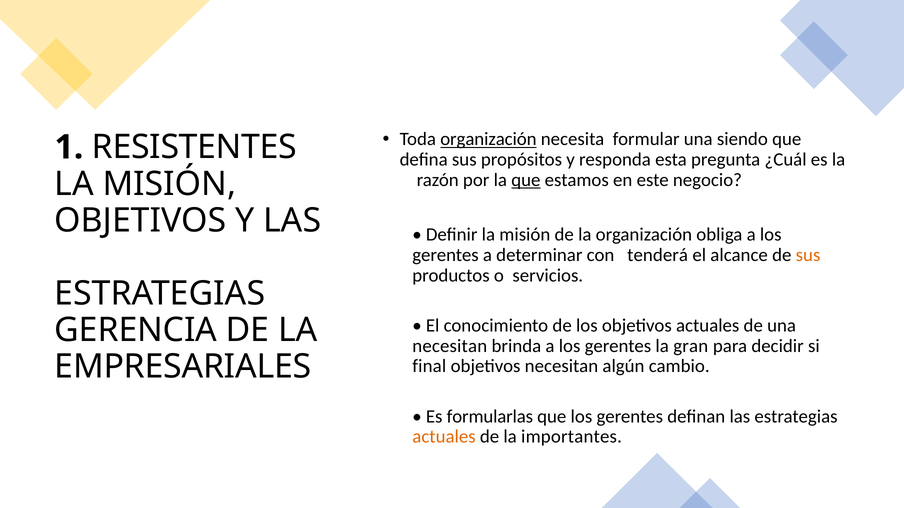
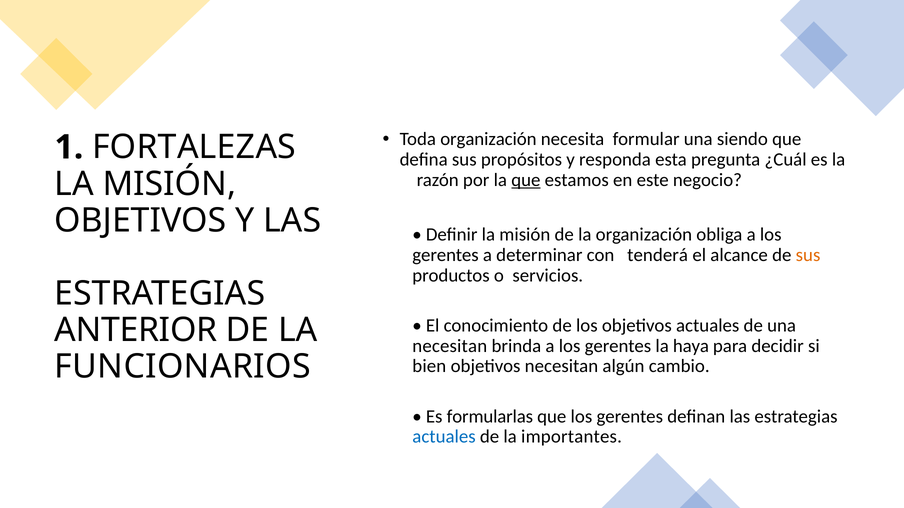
organización underline: present -> none (488, 139)
RESISTENTES: RESISTENTES -> FORTALEZAS (194, 147)
GERENCIA: GERENCIA -> ANTERIOR (136, 331)
gran: gran -> haya (691, 346)
EMPRESARIALES: EMPRESARIALES -> FUNCIONARIOS (183, 367)
final: final -> bien (429, 367)
actuales colour: orange -> blue (444, 437)
